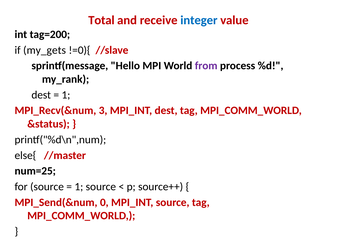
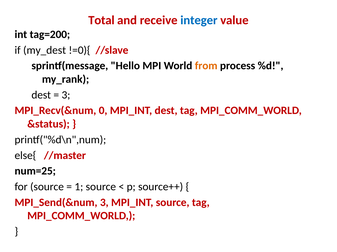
my_gets: my_gets -> my_dest (45, 50)
from colour: purple -> orange (206, 66)
1: 1 -> 3 (66, 95)
3: 3 -> 0 (103, 111)
MPI_Send(&num 0: 0 -> 3 (104, 203)
